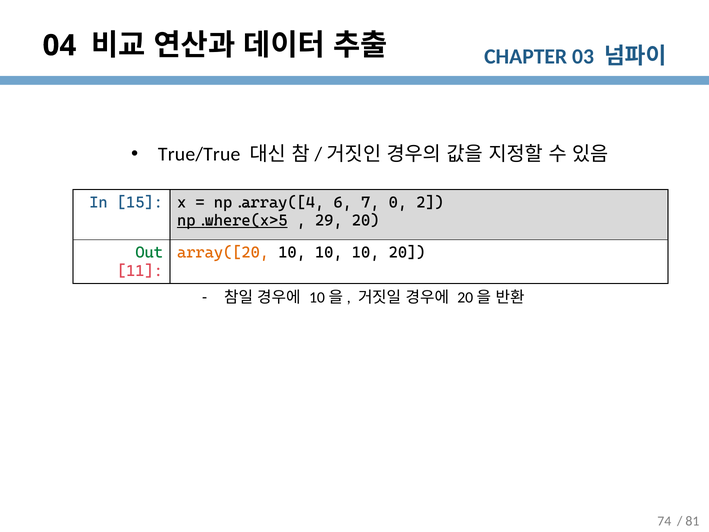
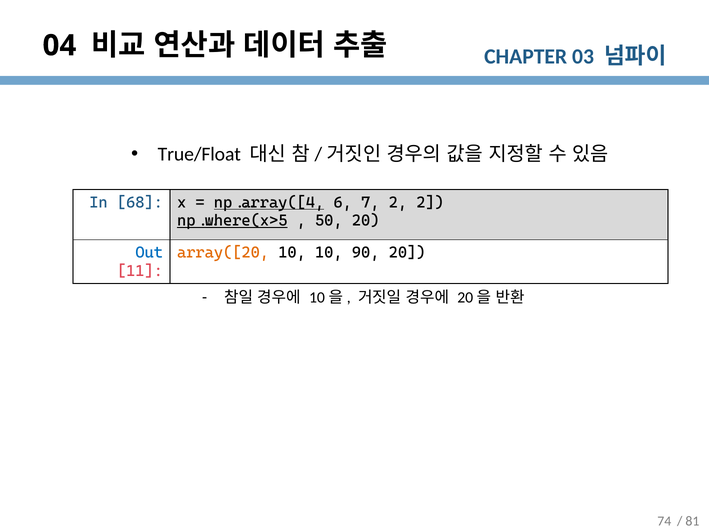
True/True: True/True -> True/Float (199, 154)
15: 15 -> 68 (140, 202)
np.array([4 underline: none -> present (269, 202)
7 0: 0 -> 2 (398, 202)
29: 29 -> 50 (329, 221)
Out colour: green -> blue (149, 253)
10 10 10: 10 -> 90 (366, 253)
